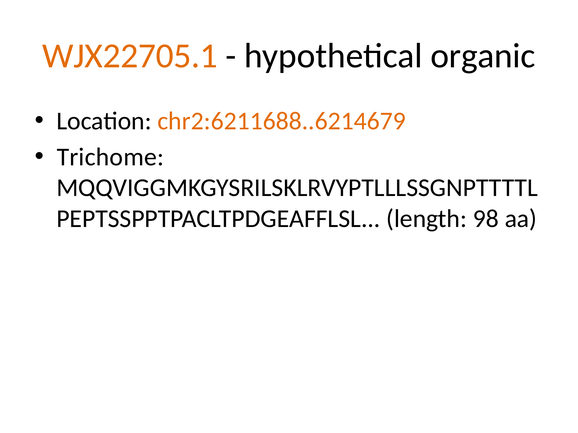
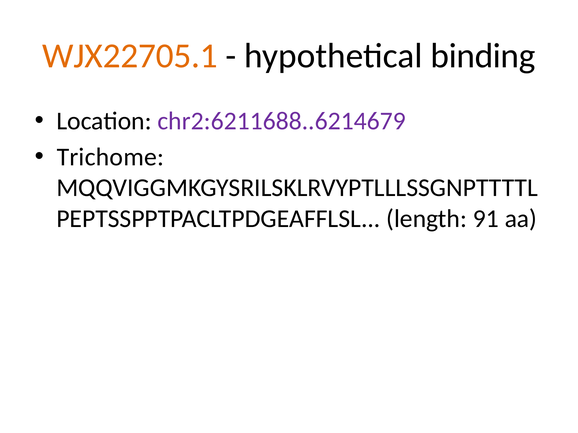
organic: organic -> binding (483, 56)
chr2:6211688..6214679 colour: orange -> purple (282, 121)
98: 98 -> 91 (486, 219)
